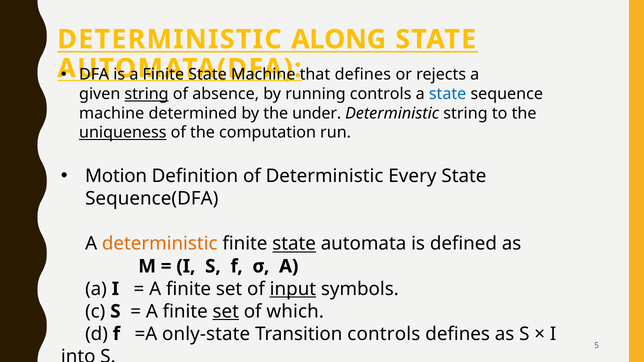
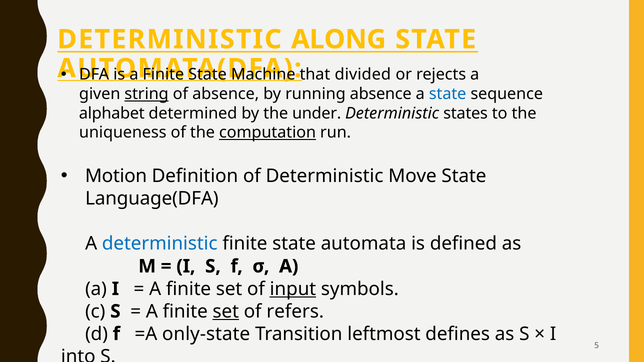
that defines: defines -> divided (363, 75)
running controls: controls -> absence (381, 94)
machine: machine -> alphabet (112, 113)
Deterministic string: string -> states (466, 113)
uniqueness underline: present -> none (123, 133)
computation underline: none -> present (268, 133)
Every: Every -> Move (412, 176)
Sequence(DFA: Sequence(DFA -> Language(DFA (152, 199)
deterministic colour: orange -> blue (160, 244)
state underline: present -> none (294, 244)
which: which -> refers (295, 312)
Transition controls: controls -> leftmost (384, 334)
